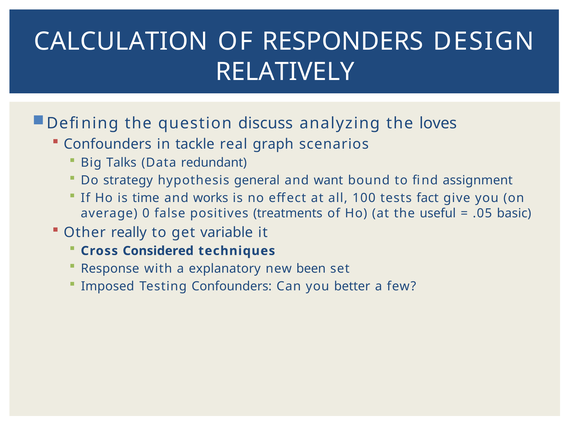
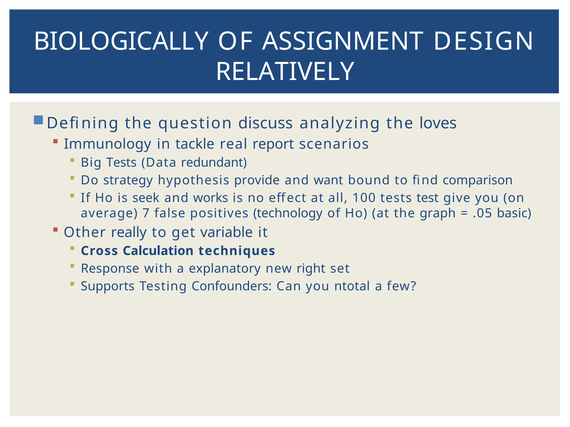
CALCULATION: CALCULATION -> BIOLOGICALLY (121, 42)
RESPONDERS: RESPONDERS -> ASSIGNMENT (343, 42)
Confounders: Confounders -> Immunology (108, 144)
graph: graph -> report (273, 144)
Big Talks: Talks -> Tests (121, 163)
general: general -> provide (257, 181)
assignment: assignment -> comparison (478, 181)
time: time -> seek (146, 198)
fact: fact -> test (428, 198)
0: 0 -> 7 (146, 213)
treatments: treatments -> technology (288, 213)
useful: useful -> graph (438, 213)
Considered: Considered -> Calculation (158, 251)
been: been -> right (311, 269)
Imposed: Imposed -> Supports (108, 287)
better: better -> ntotal (352, 287)
